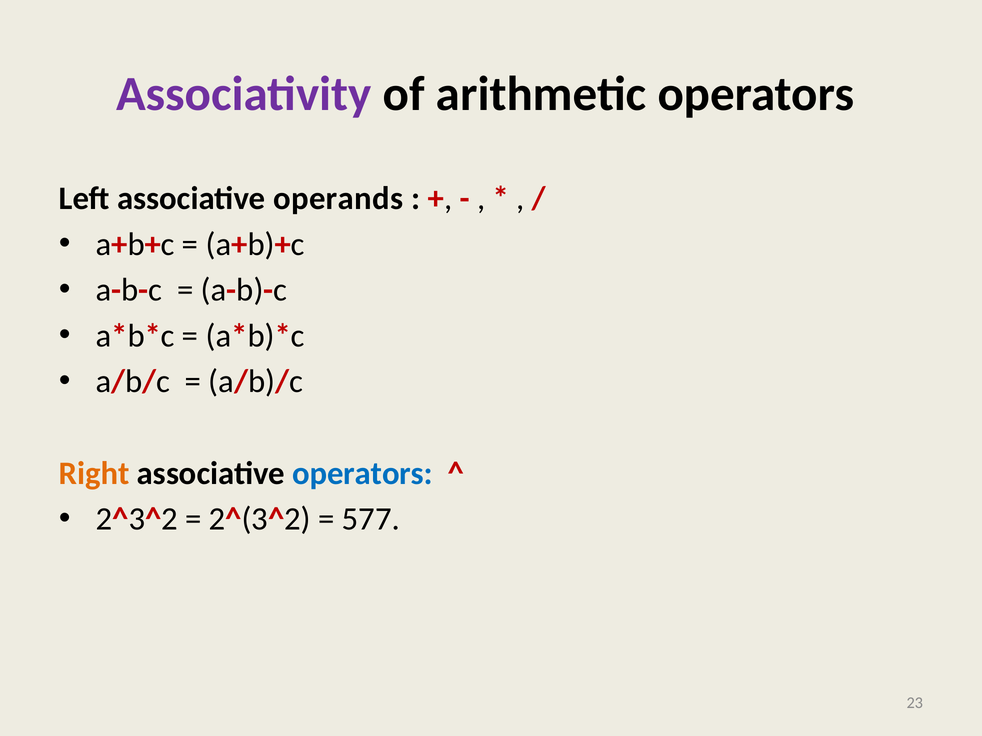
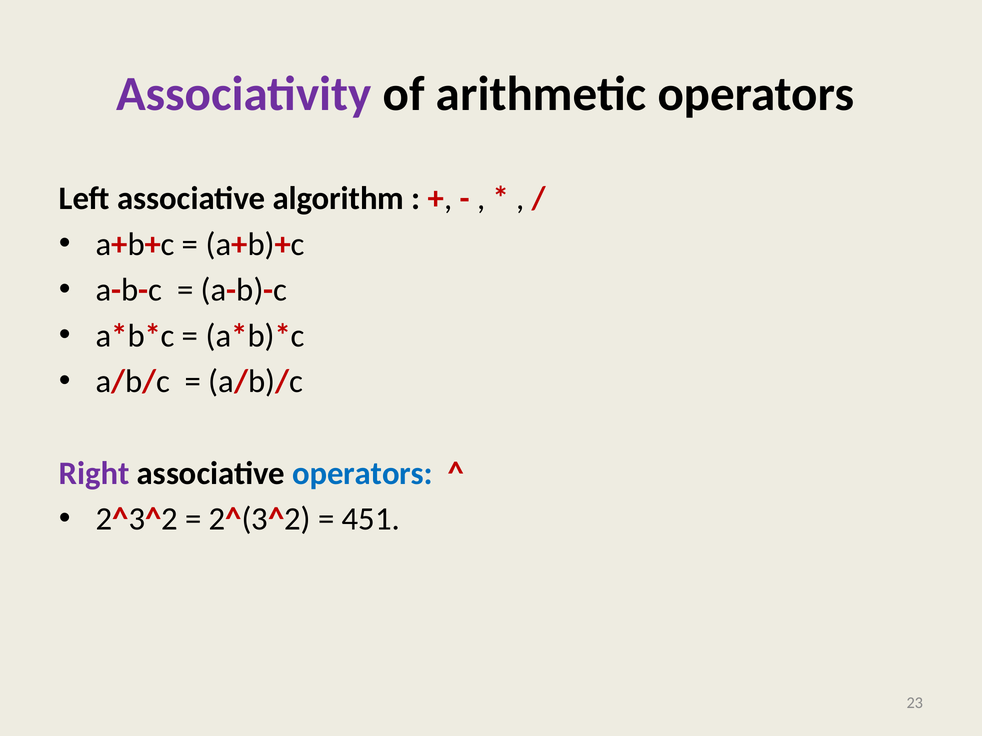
operands: operands -> algorithm (338, 199)
Right colour: orange -> purple (94, 474)
577: 577 -> 451 (371, 519)
